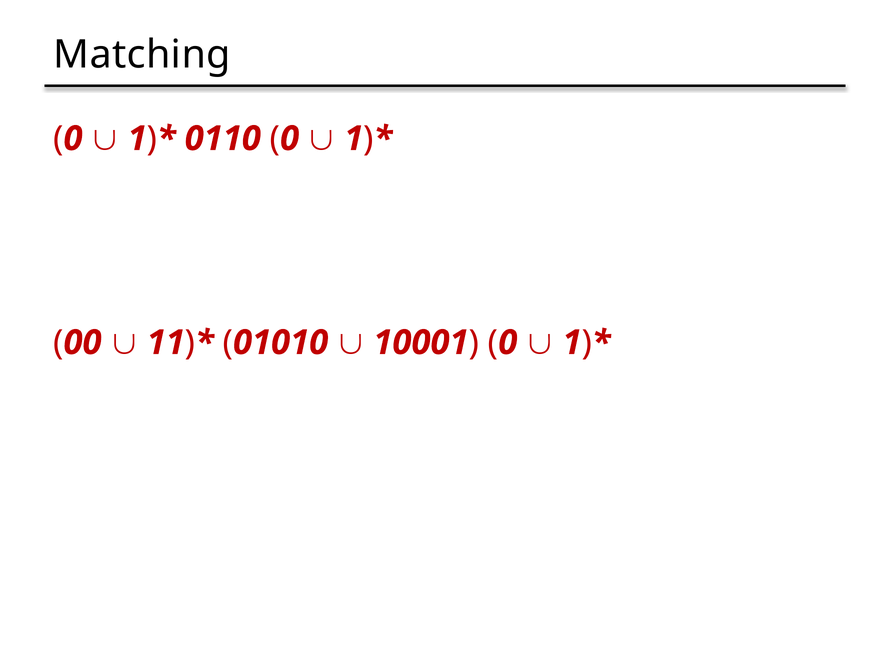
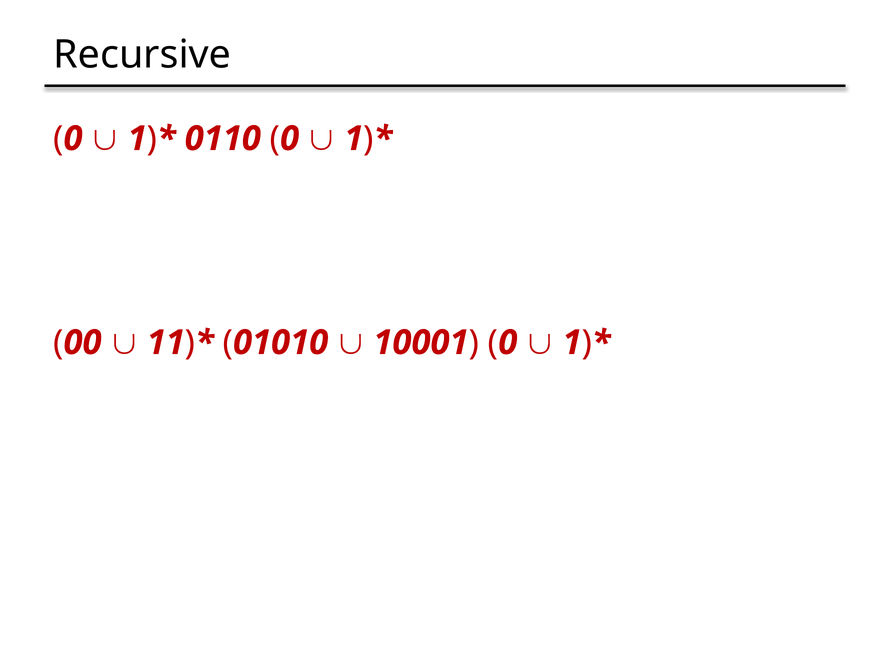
Matching: Matching -> Recursive (142, 55)
